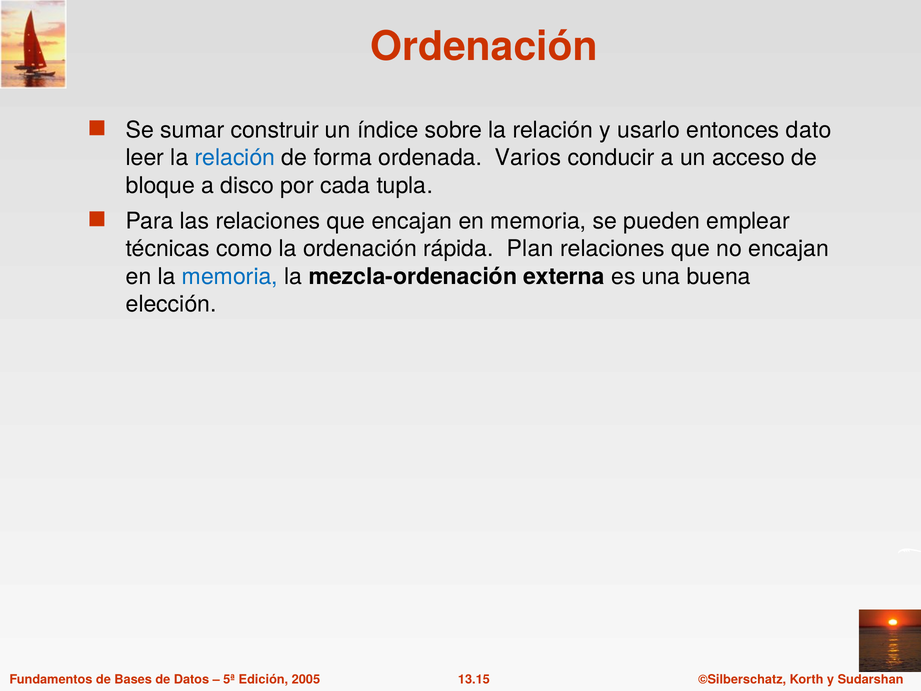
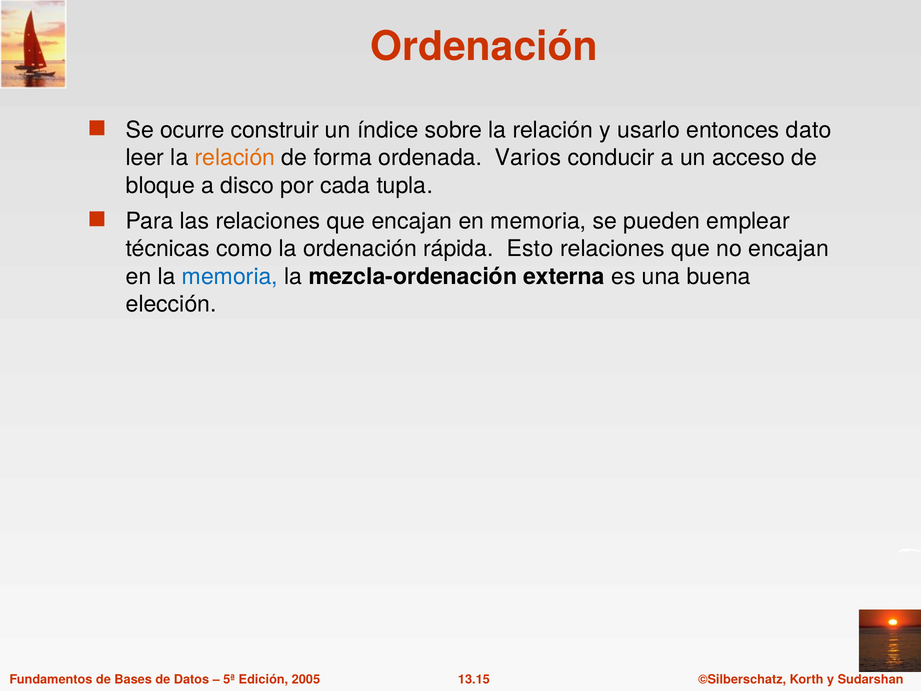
sumar: sumar -> ocurre (192, 130)
relación colour: blue -> orange (235, 158)
Plan: Plan -> Esto (530, 249)
